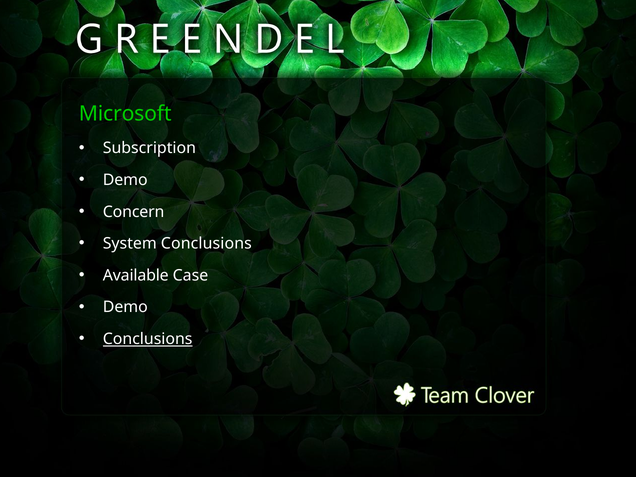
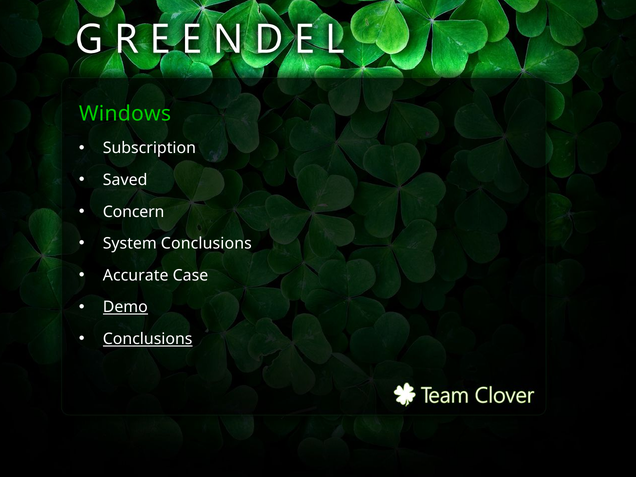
Microsoft: Microsoft -> Windows (125, 114)
Demo: Demo -> Saved (125, 180)
Available: Available -> Accurate (136, 275)
Demo underline: none -> present (125, 307)
